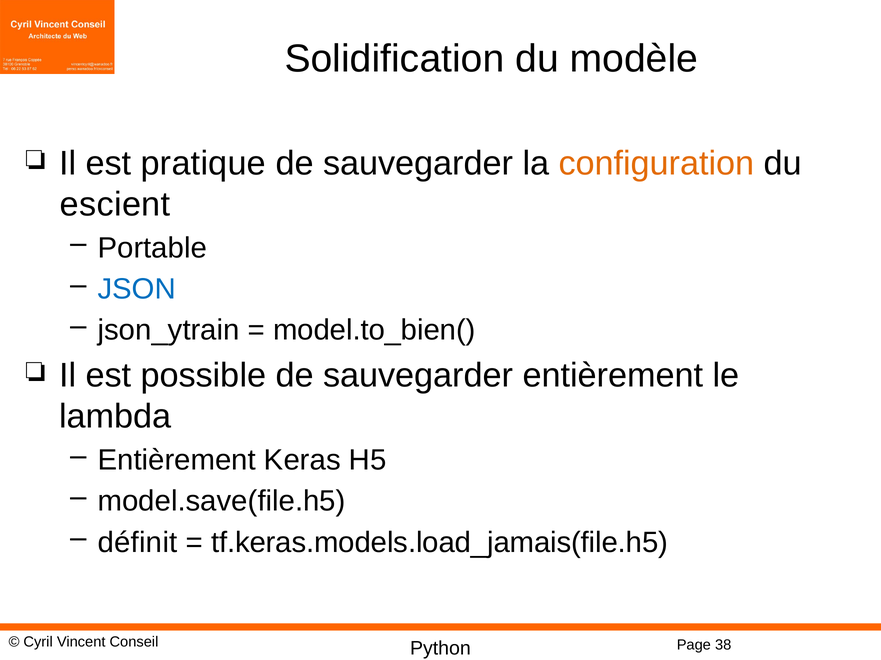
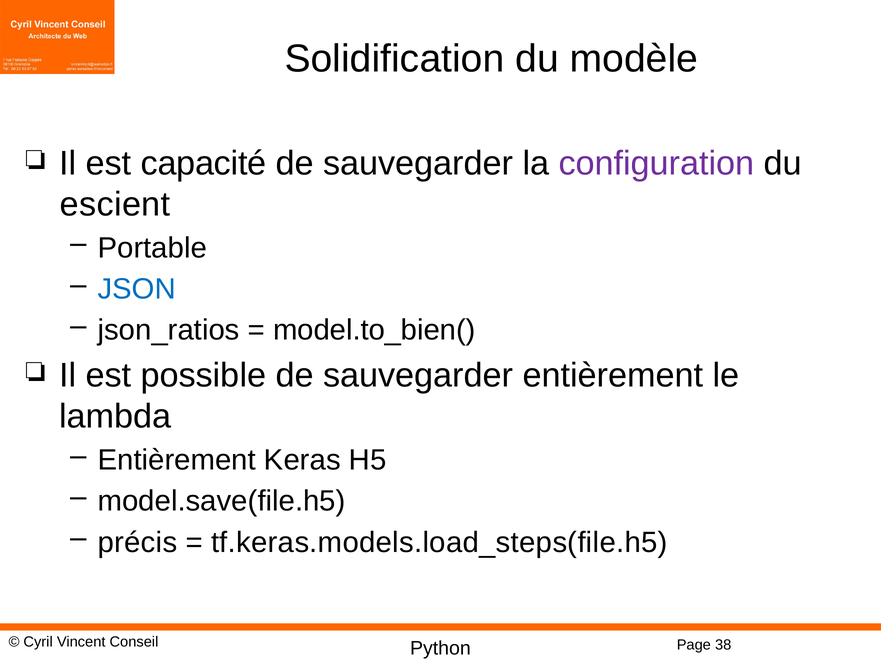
pratique: pratique -> capacité (204, 163)
configuration colour: orange -> purple (657, 163)
json_ytrain: json_ytrain -> json_ratios (169, 331)
définit: définit -> précis (138, 543)
tf.keras.models.load_jamais(file.h5: tf.keras.models.load_jamais(file.h5 -> tf.keras.models.load_steps(file.h5 (439, 543)
